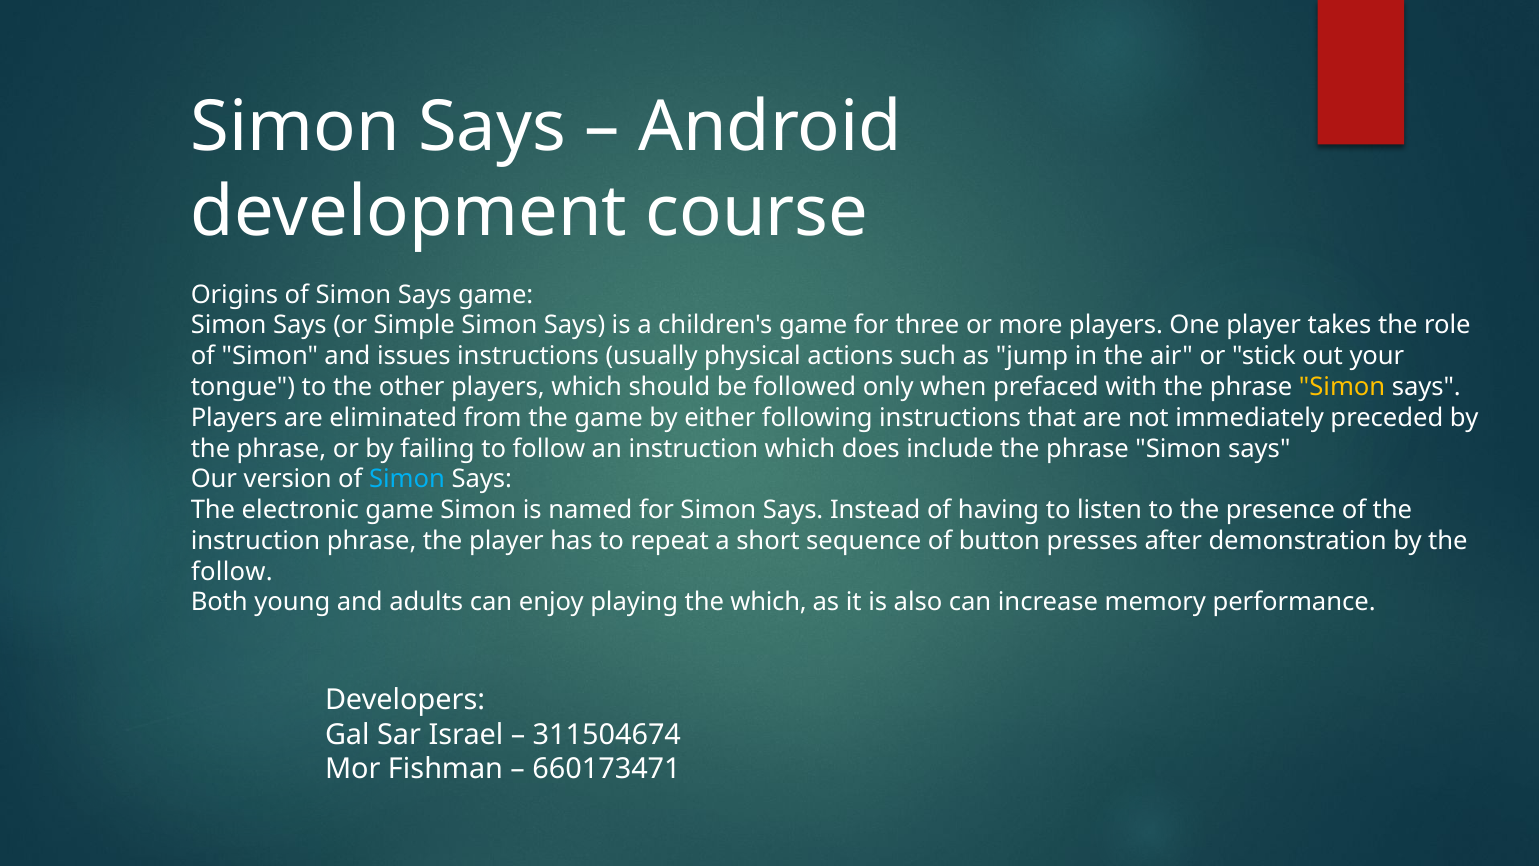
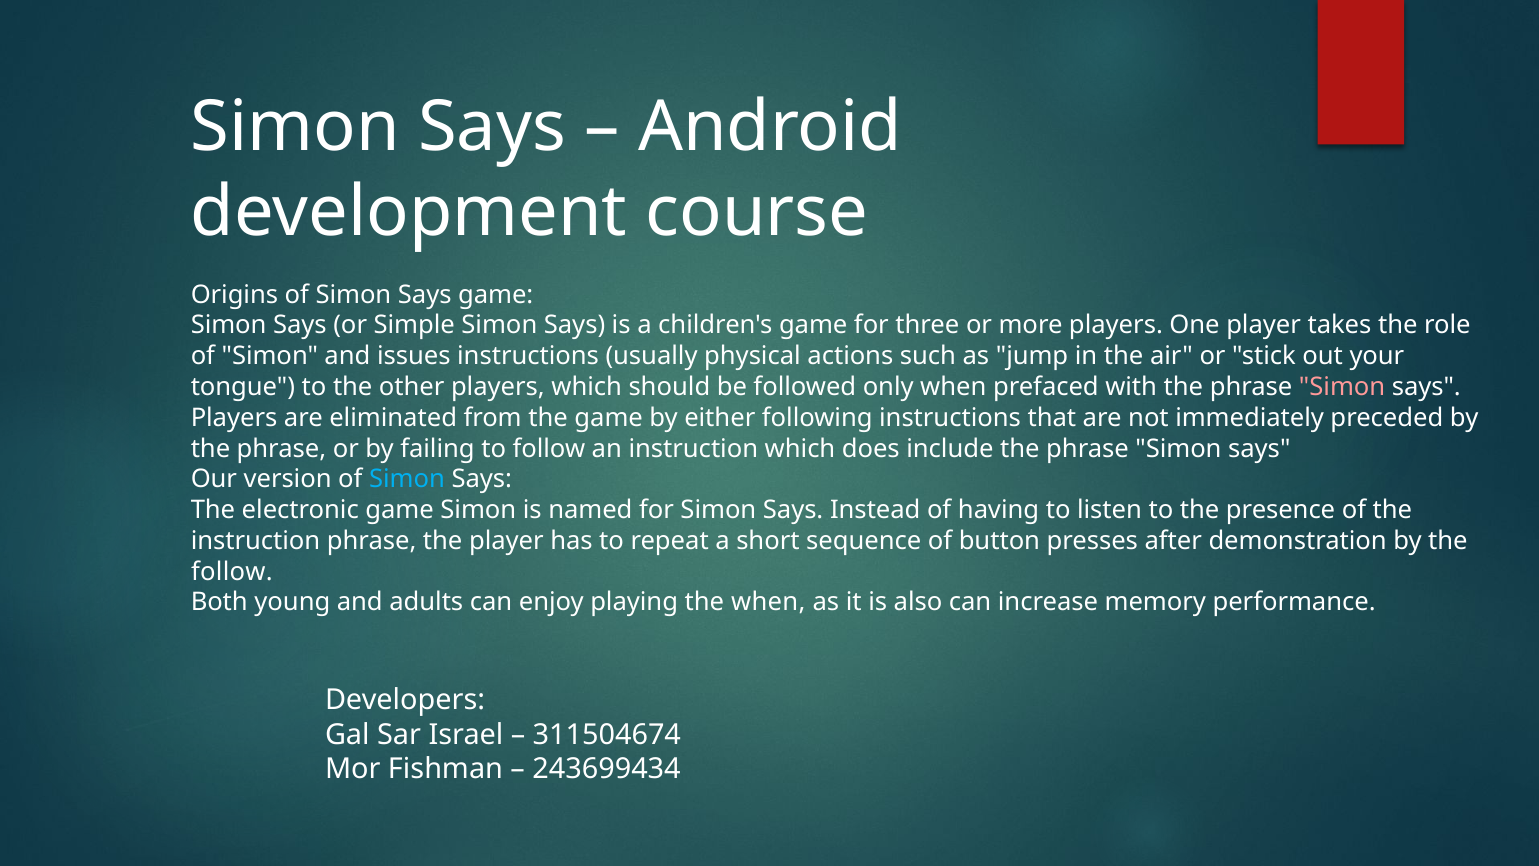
Simon colour: yellow -> pink (1342, 387)
the which: which -> when (768, 602)
660173471: 660173471 -> 243699434 (607, 769)
